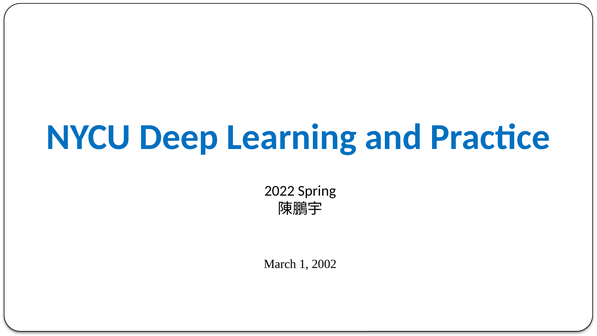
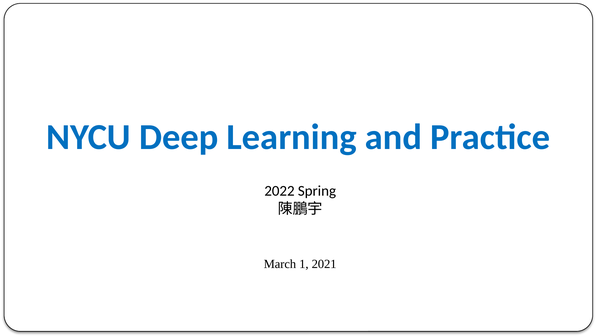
2002: 2002 -> 2021 (324, 264)
